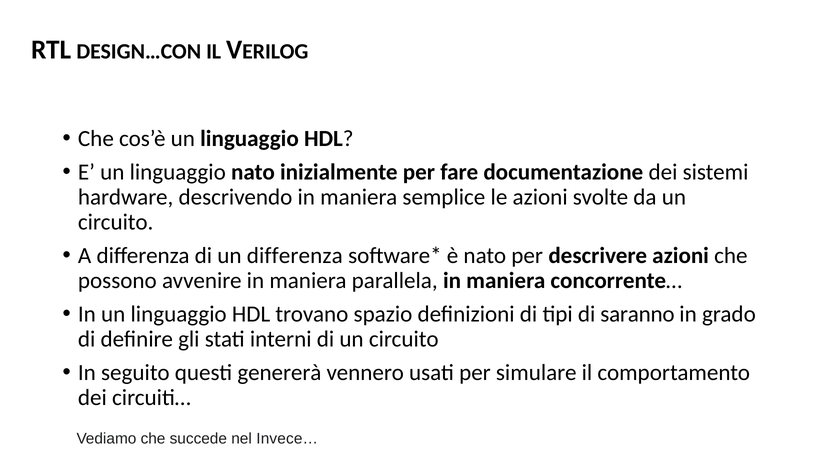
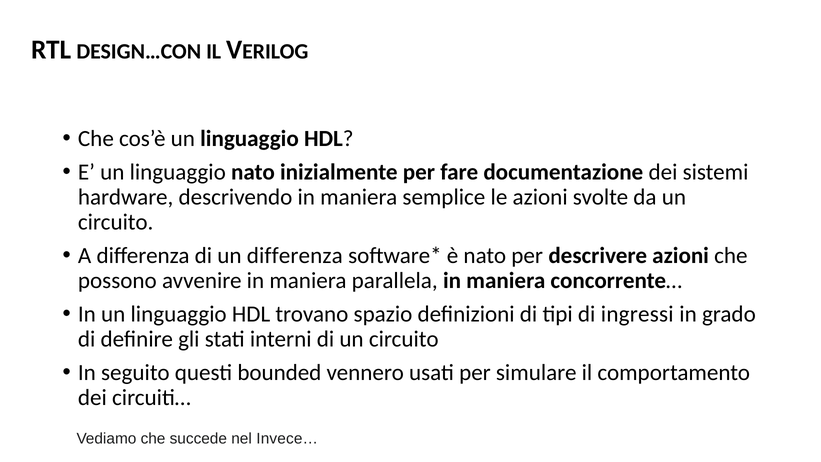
saranno: saranno -> ingressi (637, 314)
genererà: genererà -> bounded (279, 372)
